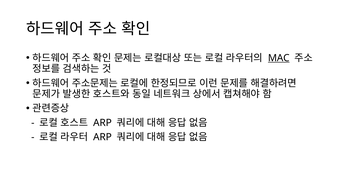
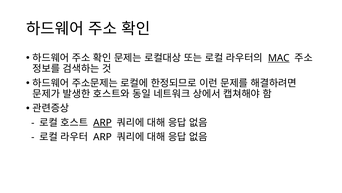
ARP underline: none -> present (102, 122)
